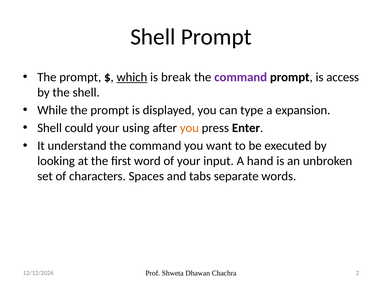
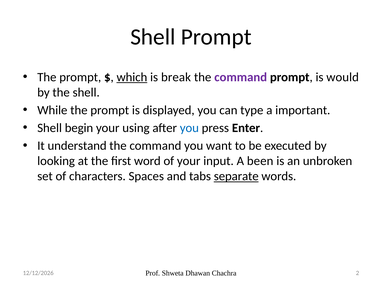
access: access -> would (343, 77)
expansion: expansion -> important (303, 110)
could: could -> begin (79, 128)
you colour: orange -> blue (189, 128)
hand: hand -> been (260, 161)
separate underline: none -> present (236, 177)
